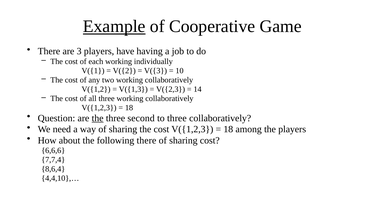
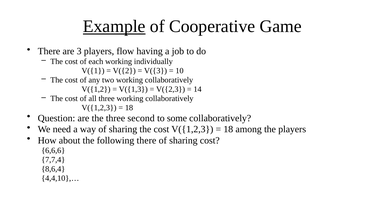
have: have -> flow (125, 51)
the underline: present -> none (98, 118)
to three: three -> some (177, 118)
